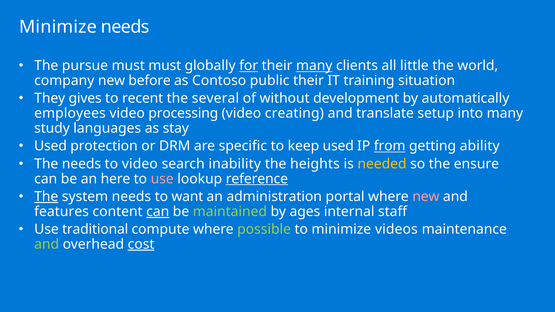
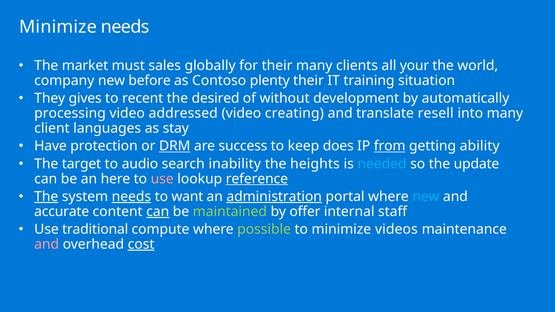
pursue: pursue -> market (85, 66)
must must: must -> sales (165, 66)
for underline: present -> none (249, 66)
many underline: present -> none (314, 66)
little: little -> your (414, 66)
public: public -> plenty (270, 81)
several: several -> desired (216, 98)
employees: employees -> processing (70, 113)
processing: processing -> addressed (183, 113)
setup: setup -> resell (436, 113)
study: study -> client (52, 128)
Used: Used -> Have (51, 146)
DRM underline: none -> present (175, 146)
specific: specific -> success (243, 146)
keep used: used -> does (338, 146)
The needs: needs -> target (82, 164)
to video: video -> audio (140, 164)
needed colour: yellow -> light blue (382, 164)
ensure: ensure -> update (477, 164)
needs underline: none -> present (131, 197)
administration underline: none -> present (274, 197)
new colour: pink -> light blue (426, 197)
features: features -> accurate (62, 212)
ages: ages -> offer (305, 212)
and colour: light green -> pink (47, 244)
